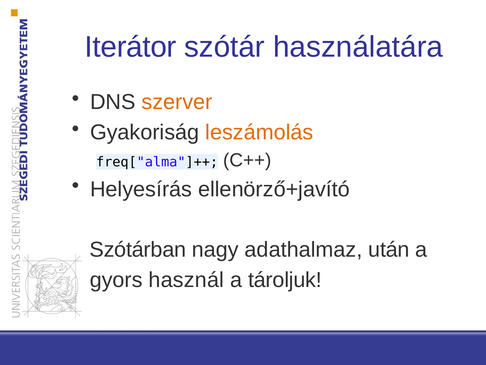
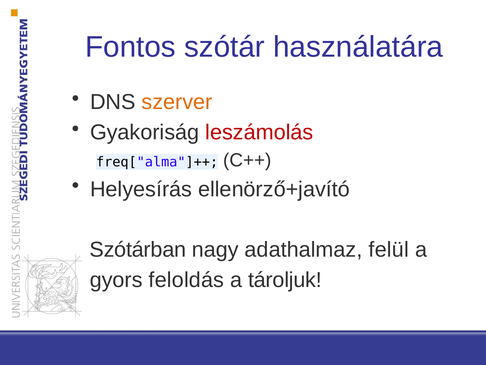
Iterátor: Iterátor -> Fontos (130, 47)
leszámolás colour: orange -> red (259, 132)
után: után -> felül (389, 249)
használ: használ -> feloldás (186, 280)
